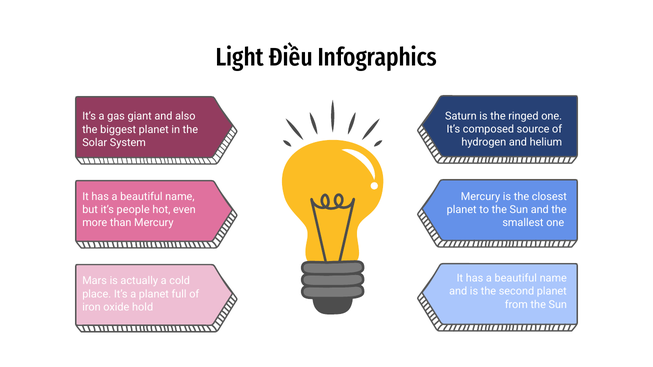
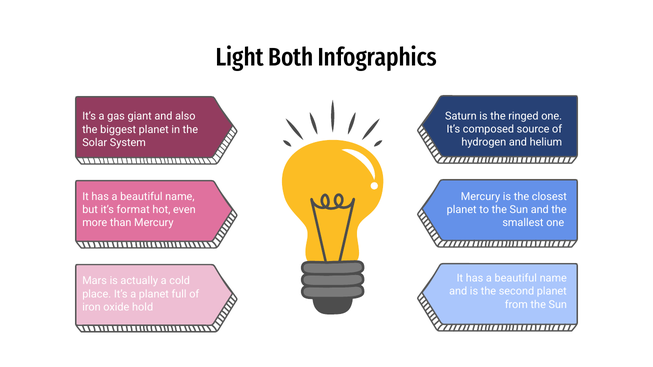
Điều: Điều -> Both (291, 57)
people: people -> format (133, 210)
